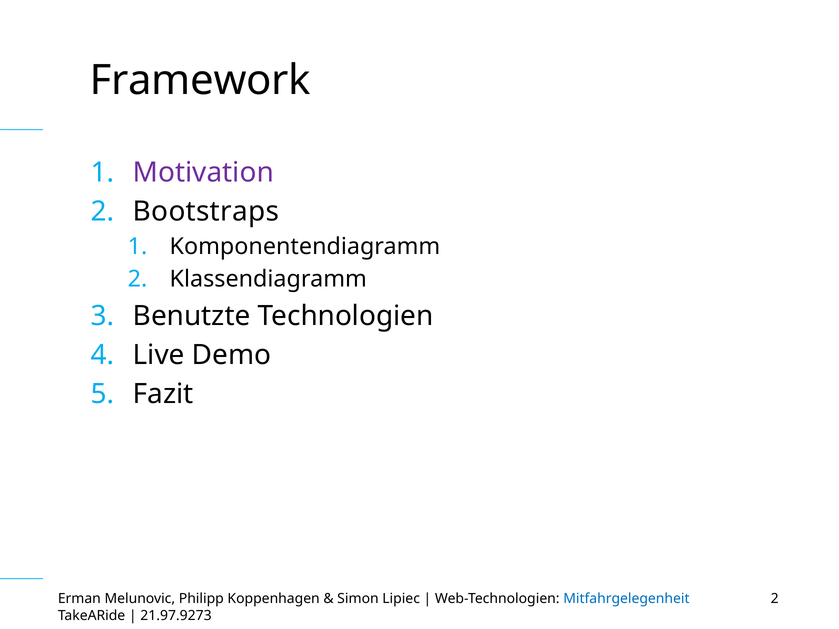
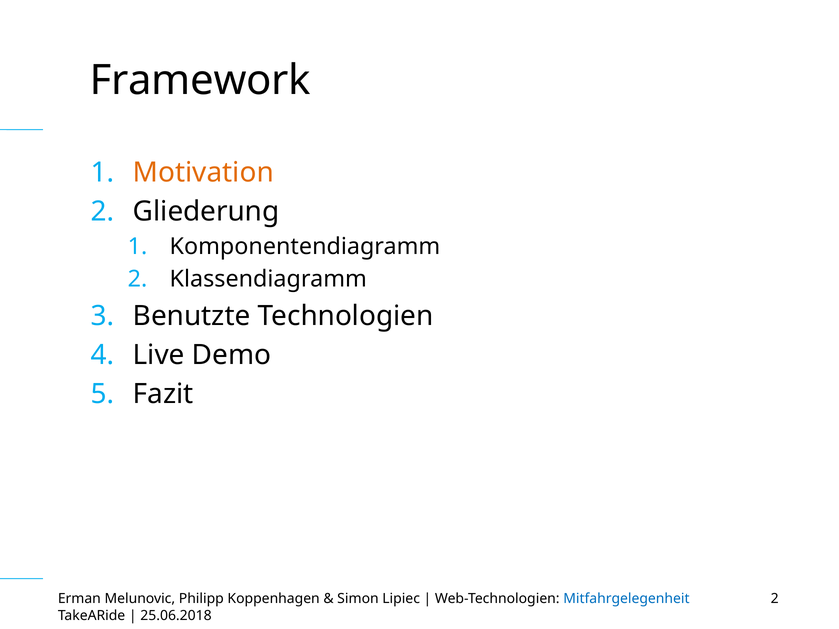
Motivation colour: purple -> orange (203, 172)
Bootstraps: Bootstraps -> Gliederung (206, 212)
21.97.9273: 21.97.9273 -> 25.06.2018 (176, 616)
